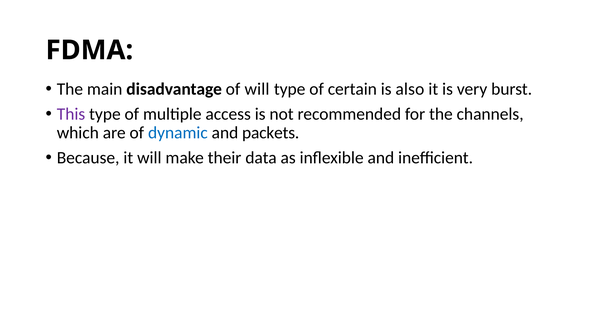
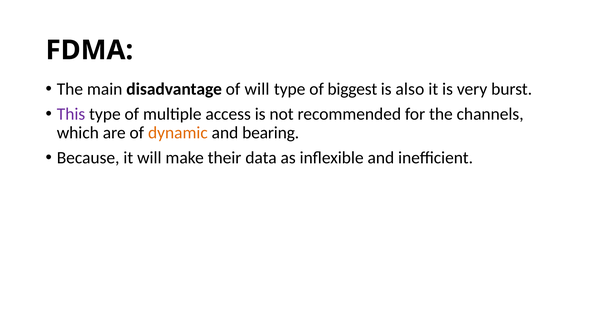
certain: certain -> biggest (352, 89)
dynamic colour: blue -> orange (178, 133)
packets: packets -> bearing (271, 133)
